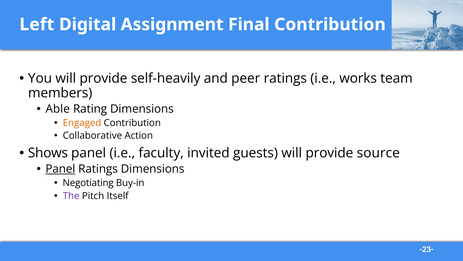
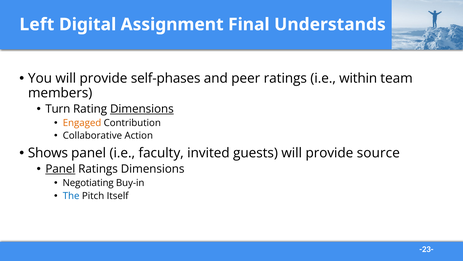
Final Contribution: Contribution -> Understands (330, 24)
self-heavily: self-heavily -> self-phases (166, 78)
works: works -> within (358, 78)
Able: Able -> Turn (58, 109)
Dimensions underline: none -> present (142, 109)
The colour: purple -> blue (71, 195)
